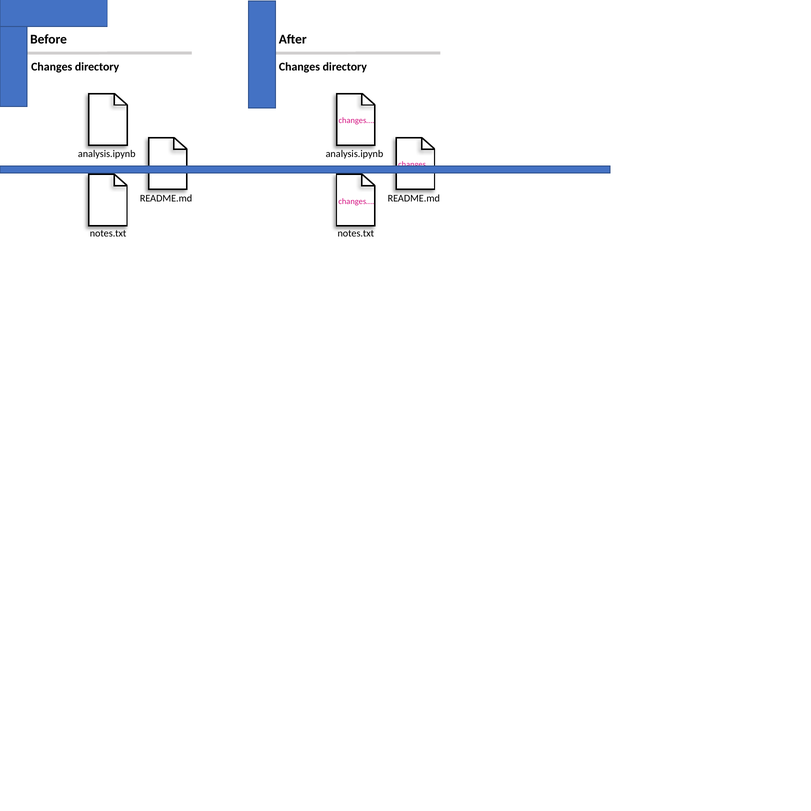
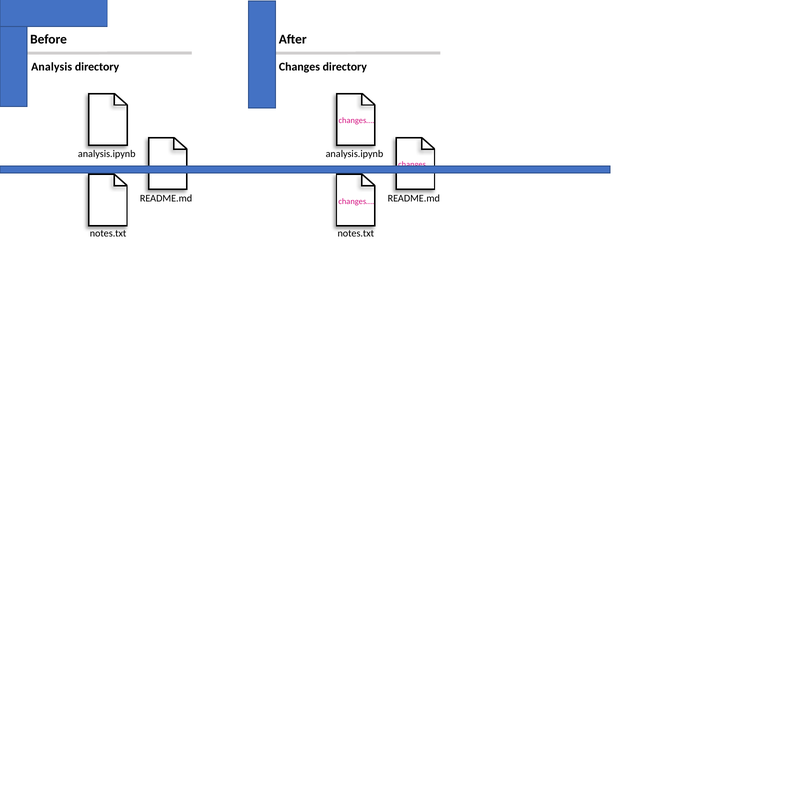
Changes: Changes -> Analysis (52, 67)
